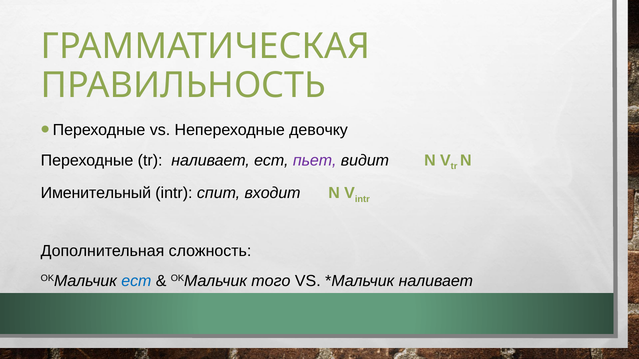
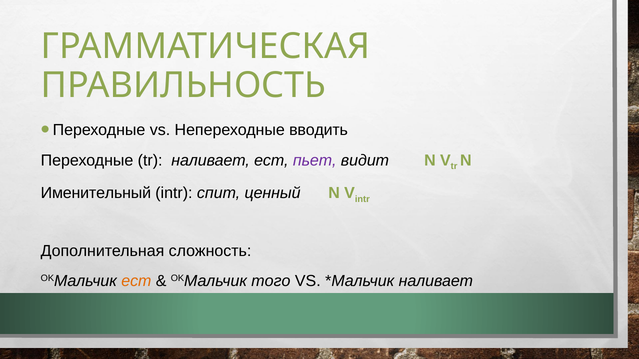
девочку: девочку -> вводить (319, 130)
входит: входит -> ценный (273, 193)
ест colour: blue -> orange (136, 281)
